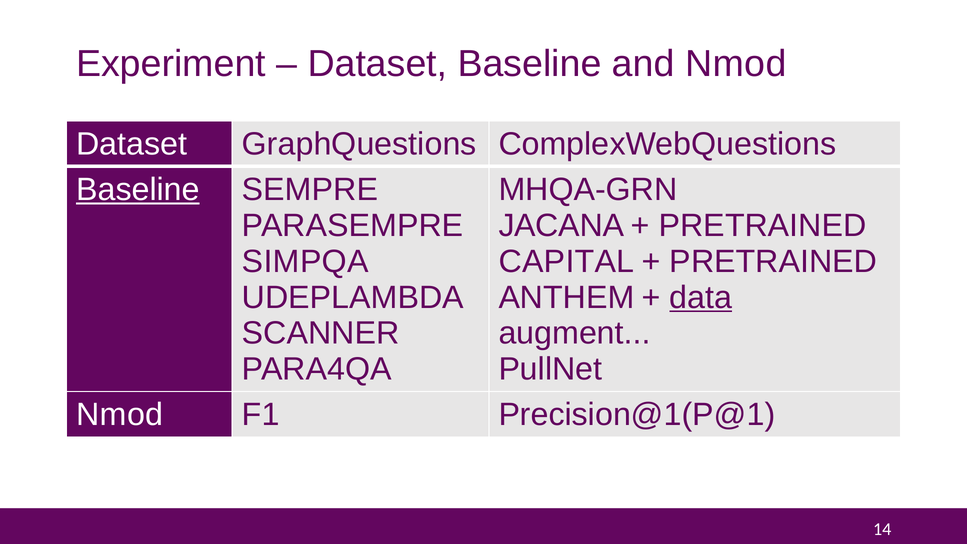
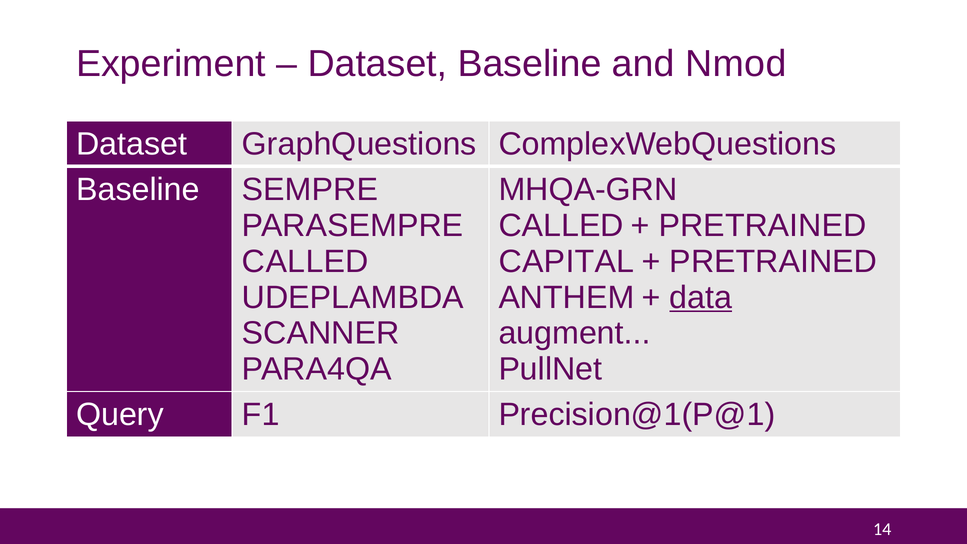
Baseline underline: present -> none (138, 190)
JACANA: JACANA -> CALLED (561, 226)
SIMPQA: SIMPQA -> CALLED (305, 262)
Nmod: Nmod -> Query (120, 415)
